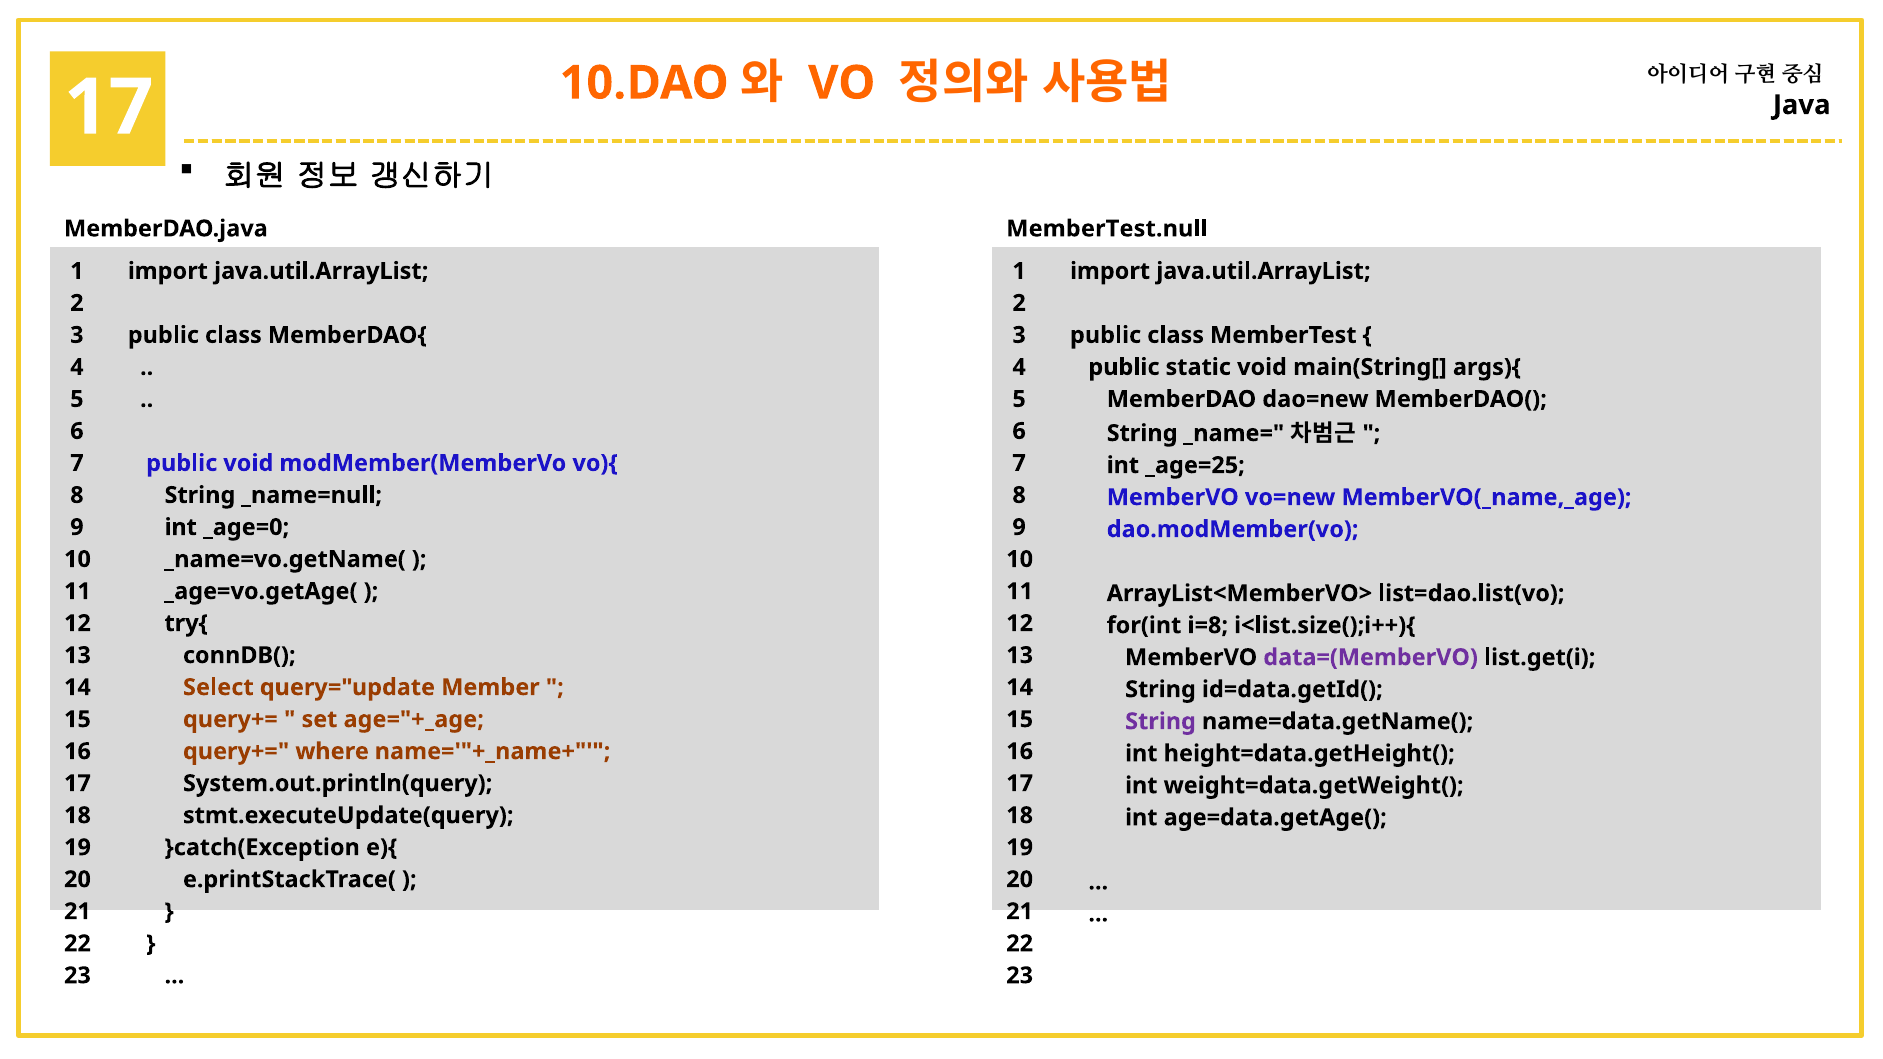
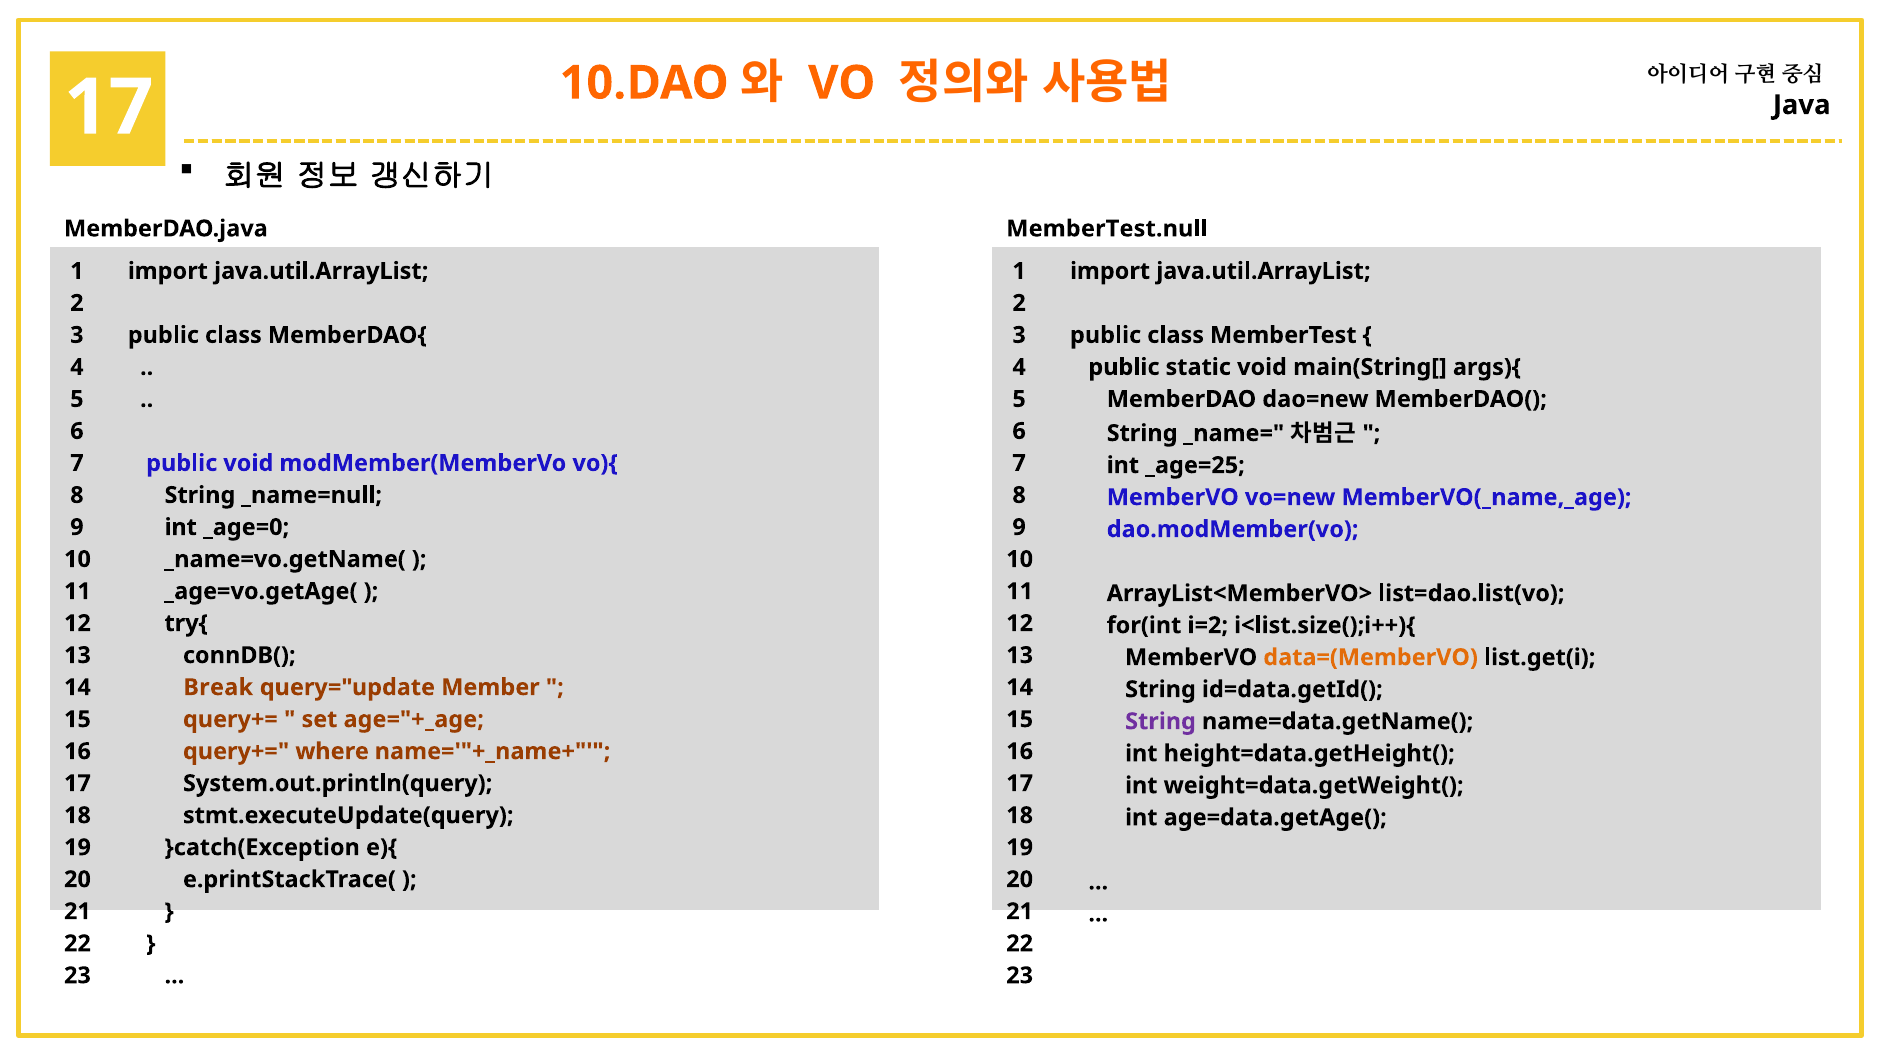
i=8: i=8 -> i=2 (1208, 626)
data=(MemberVO colour: purple -> orange (1371, 658)
Select: Select -> Break (218, 687)
